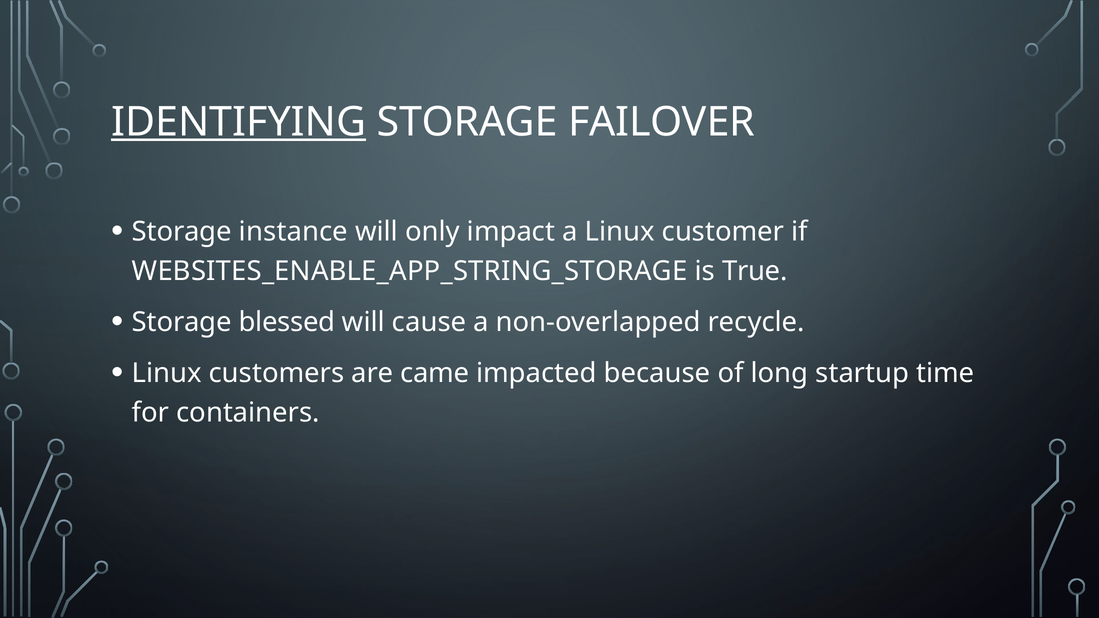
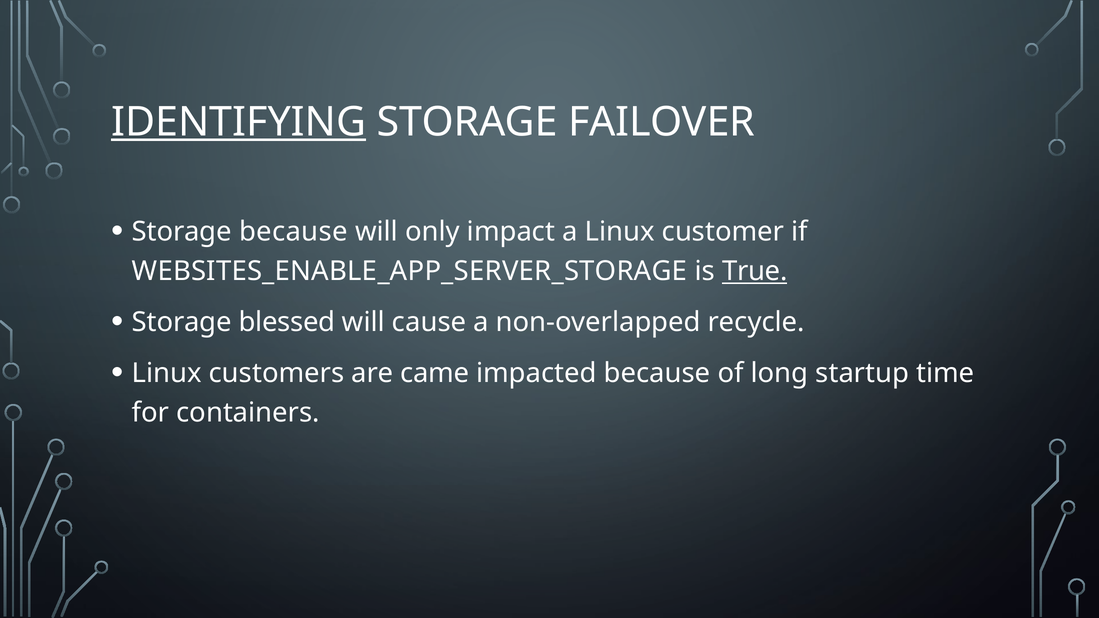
Storage instance: instance -> because (293, 232)
WEBSITES_ENABLE_APP_STRING_STORAGE: WEBSITES_ENABLE_APP_STRING_STORAGE -> WEBSITES_ENABLE_APP_SERVER_STORAGE (410, 271)
True underline: none -> present (755, 271)
